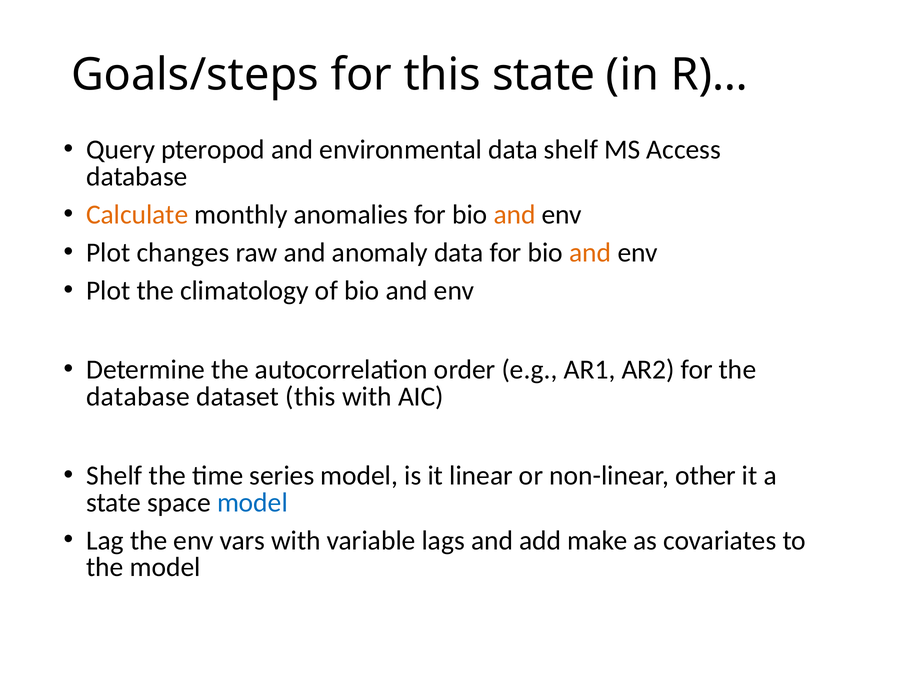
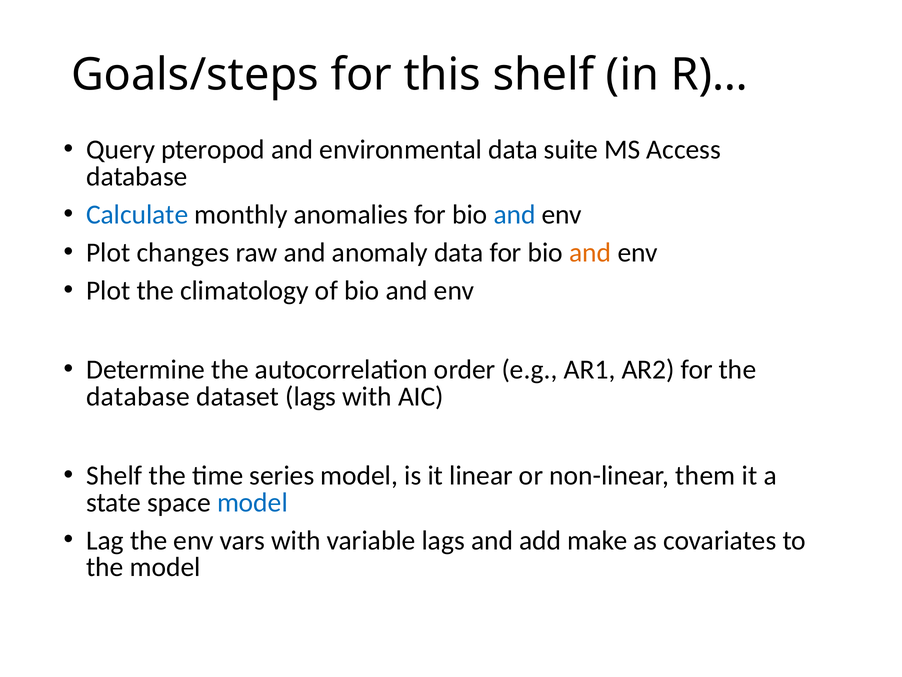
this state: state -> shelf (544, 75)
data shelf: shelf -> suite (571, 150)
Calculate colour: orange -> blue (137, 214)
and colour: orange -> blue (515, 214)
dataset this: this -> lags (311, 396)
other: other -> them (705, 475)
